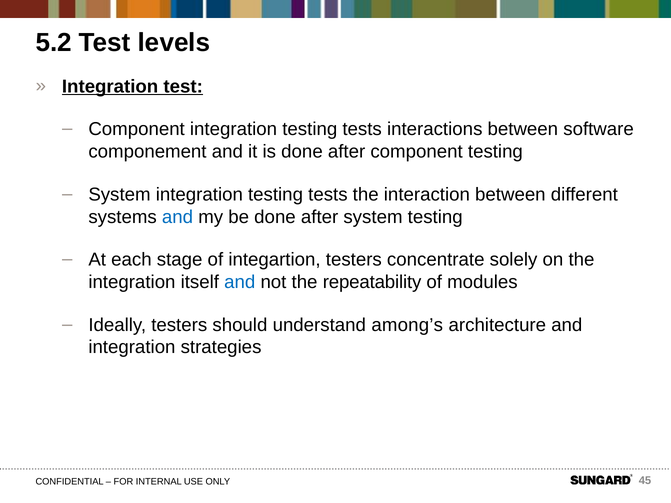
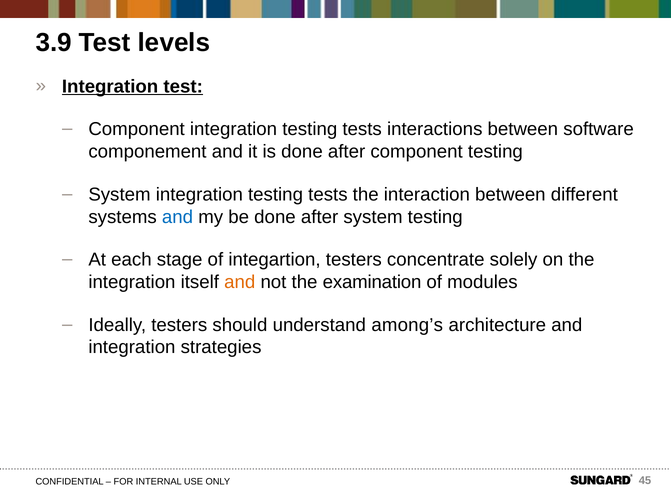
5.2: 5.2 -> 3.9 (54, 43)
and colour: blue -> orange (240, 282)
repeatability: repeatability -> examination (372, 282)
